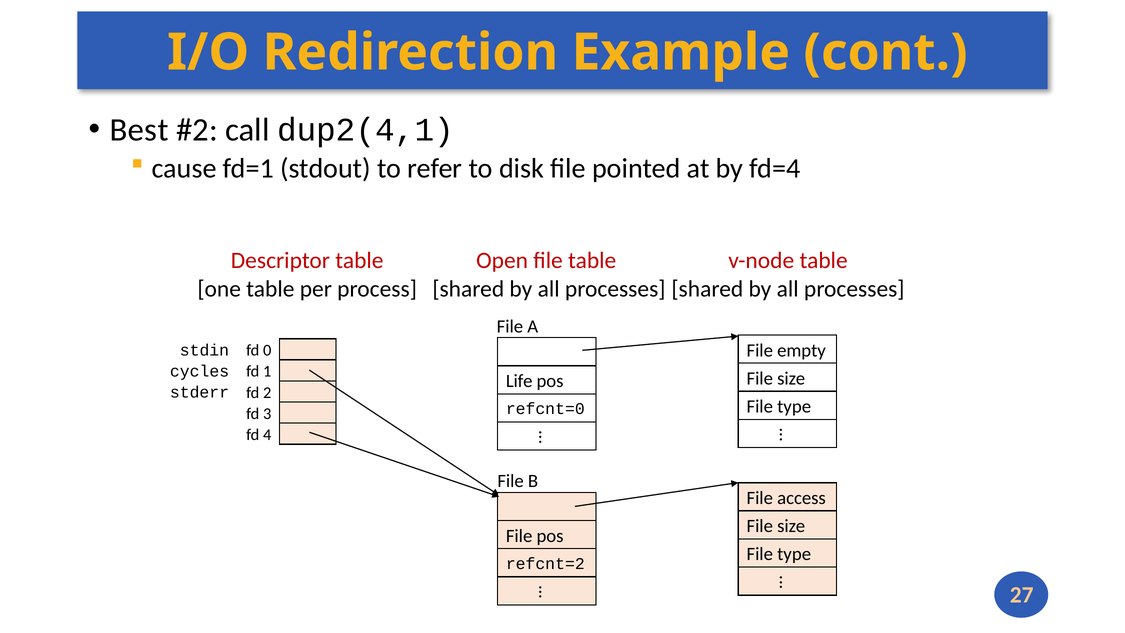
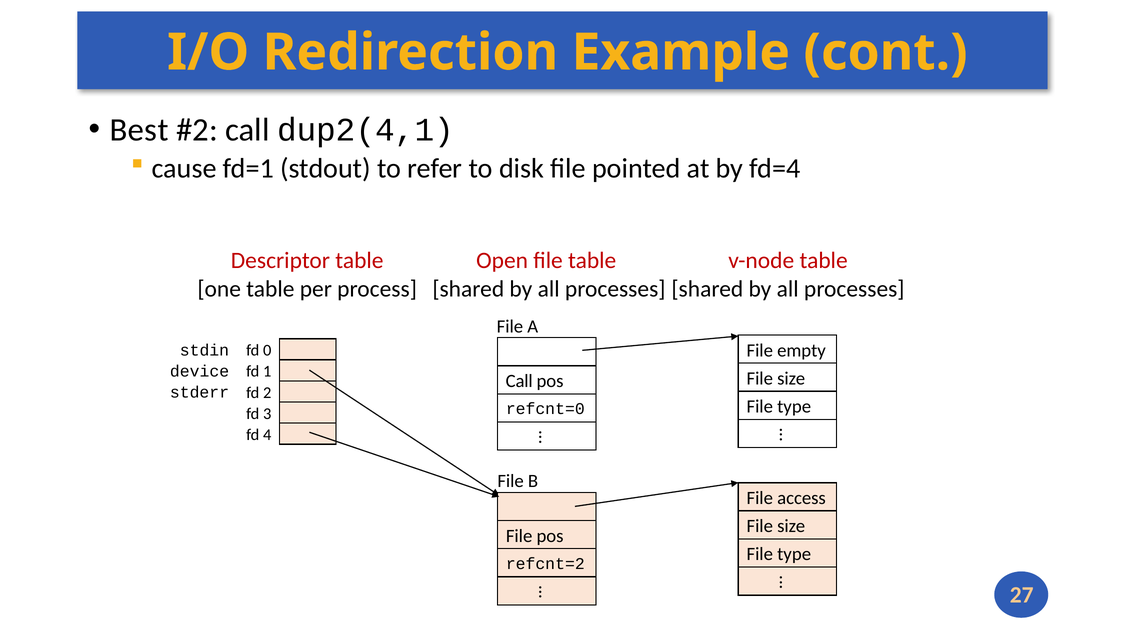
cycles: cycles -> device (200, 371)
Life: Life -> Call (519, 381)
